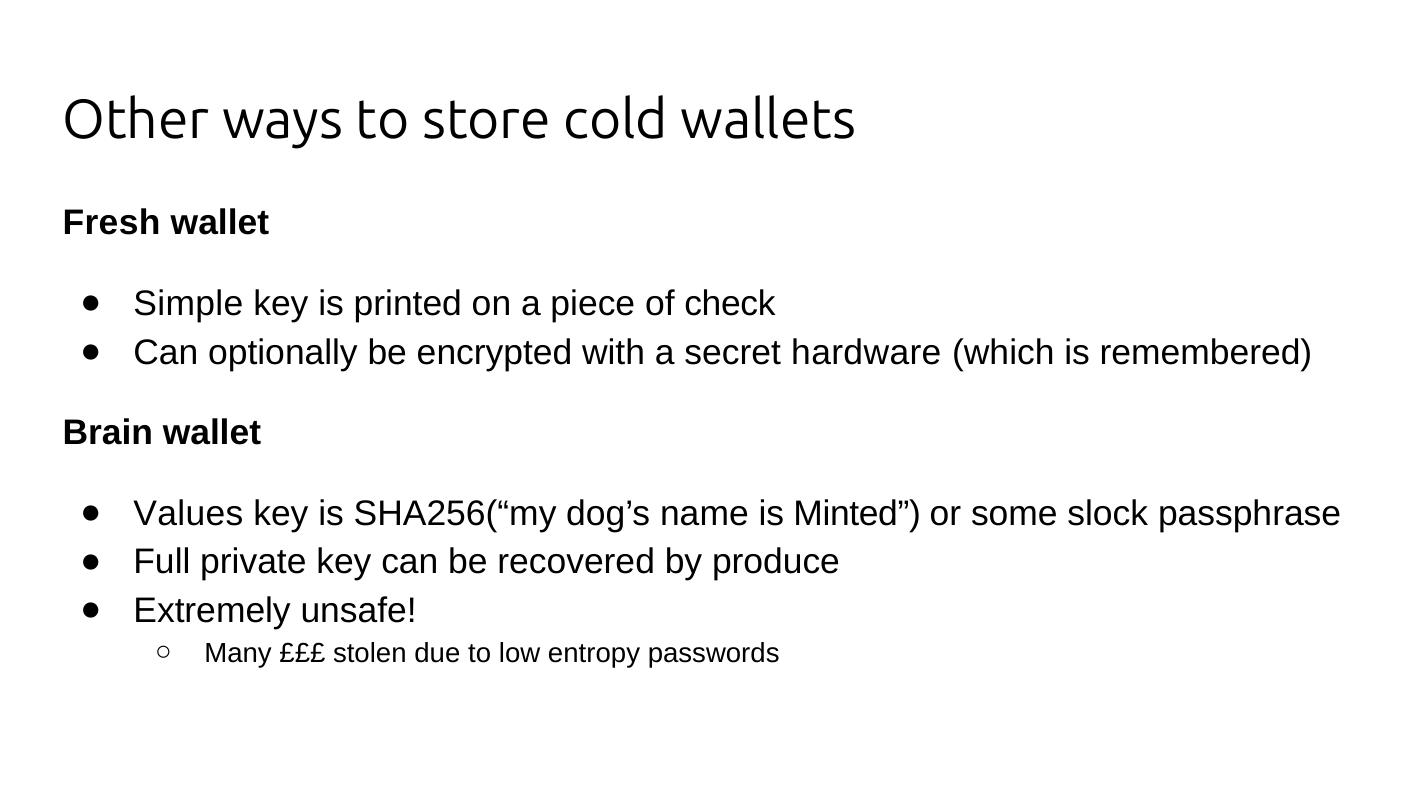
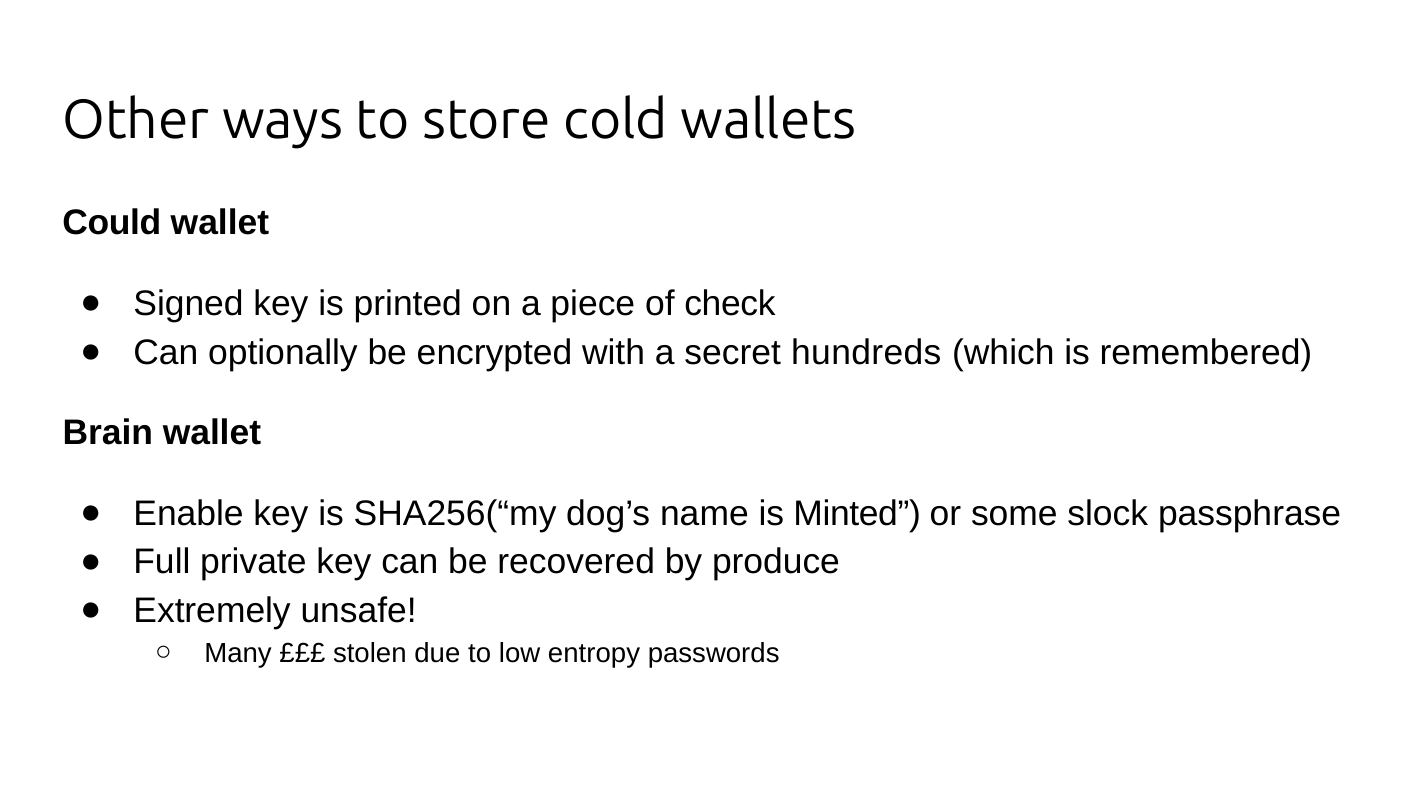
Fresh: Fresh -> Could (112, 223)
Simple: Simple -> Signed (188, 303)
hardware: hardware -> hundreds (866, 352)
Values: Values -> Enable (188, 513)
